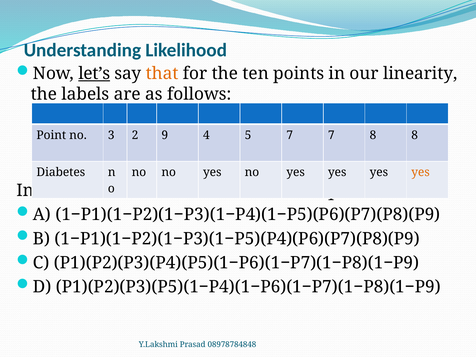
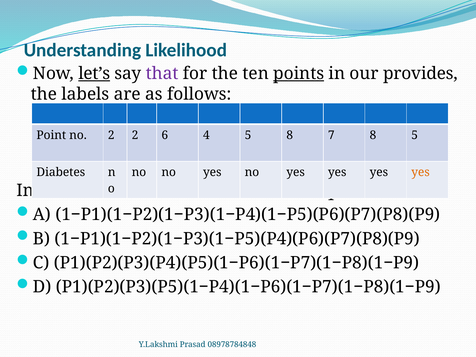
that colour: orange -> purple (162, 73)
points underline: none -> present (299, 73)
linearity: linearity -> provides (420, 73)
no 3: 3 -> 2 (111, 135)
9: 9 -> 6 (165, 135)
5 7: 7 -> 8 (290, 135)
8 8: 8 -> 5 (415, 135)
